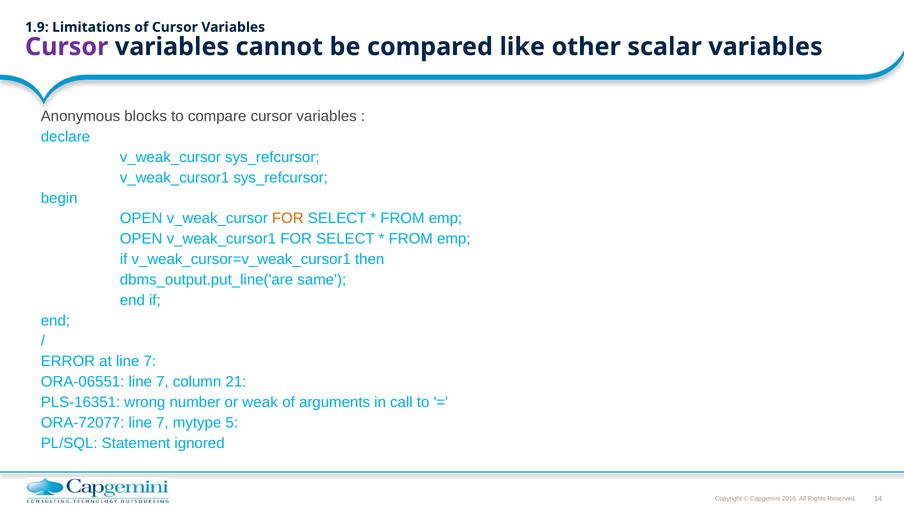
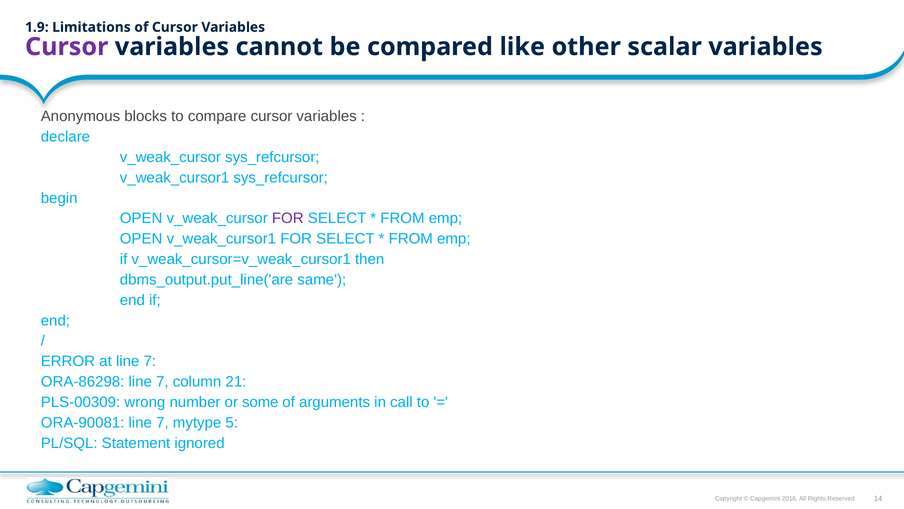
FOR colour: orange -> purple (288, 218)
ORA-06551: ORA-06551 -> ORA-86298 (83, 381)
PLS-16351: PLS-16351 -> PLS-00309 (81, 402)
weak: weak -> some (260, 402)
ORA-72077: ORA-72077 -> ORA-90081 (83, 422)
